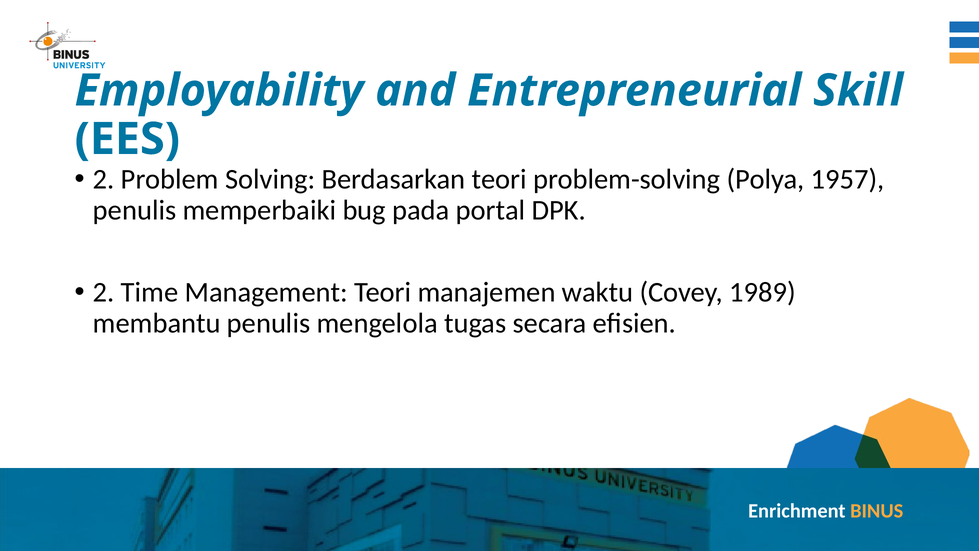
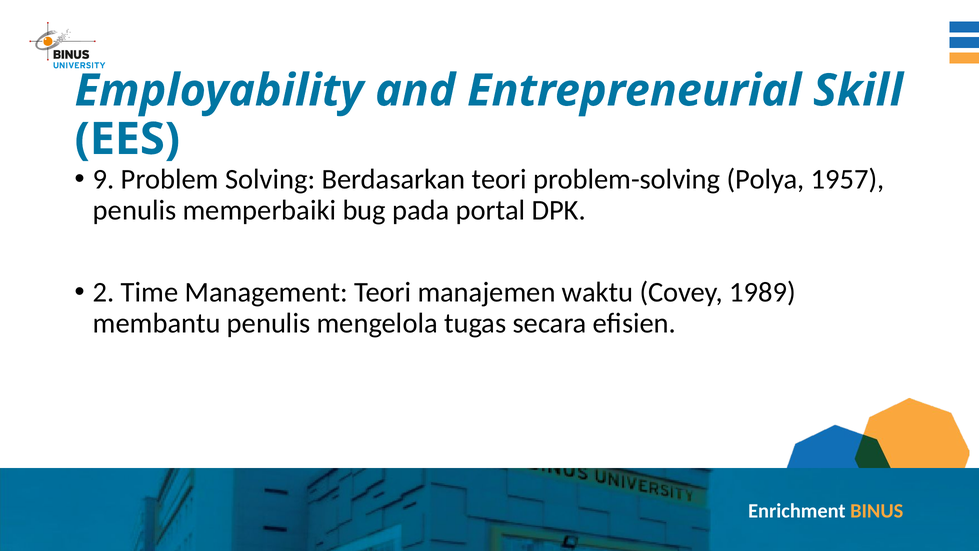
2: 2 -> 9 (104, 179)
